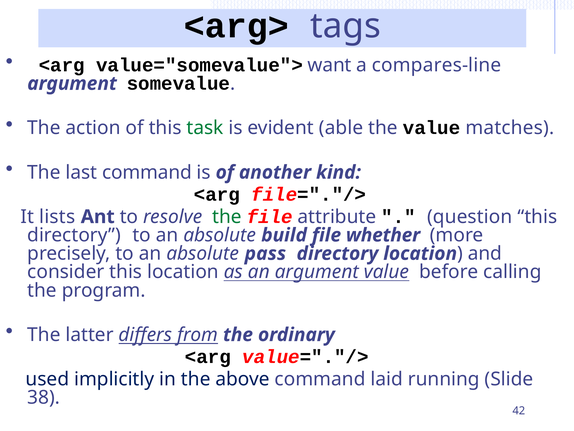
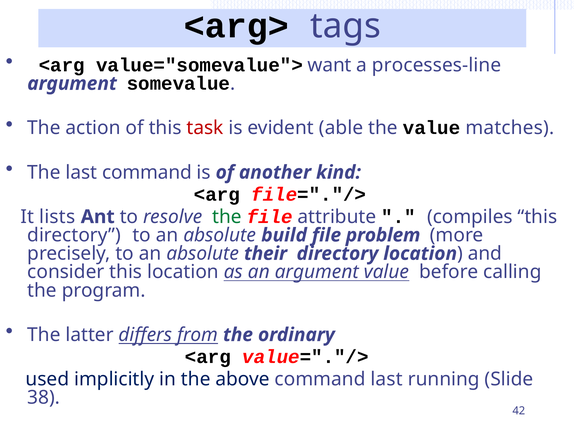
compares-line: compares-line -> processes-line (437, 65)
task colour: green -> red (205, 128)
question: question -> compiles (470, 217)
whether: whether -> problem (383, 235)
pass: pass -> their (266, 253)
command laid: laid -> last (387, 379)
